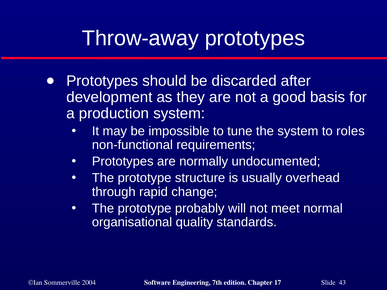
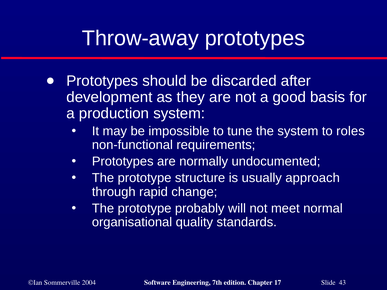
overhead: overhead -> approach (313, 178)
